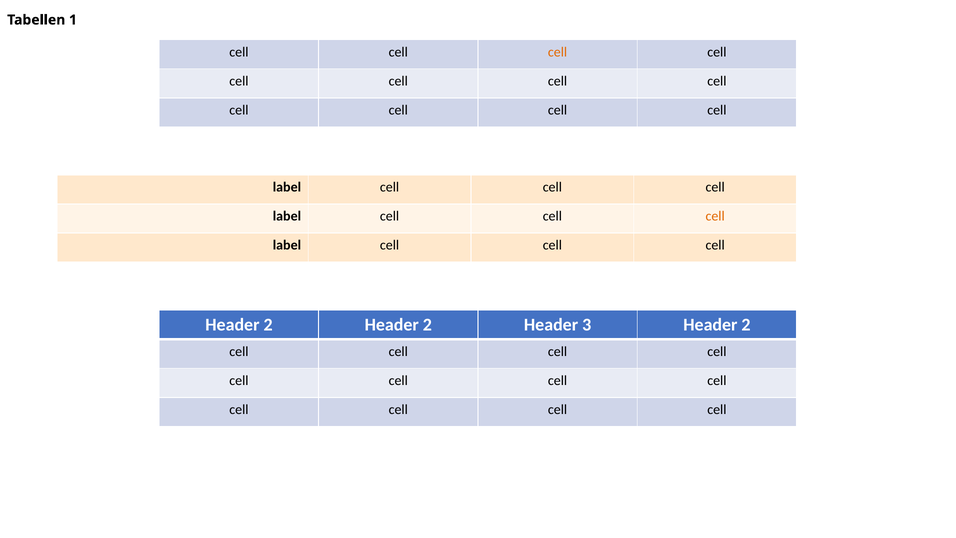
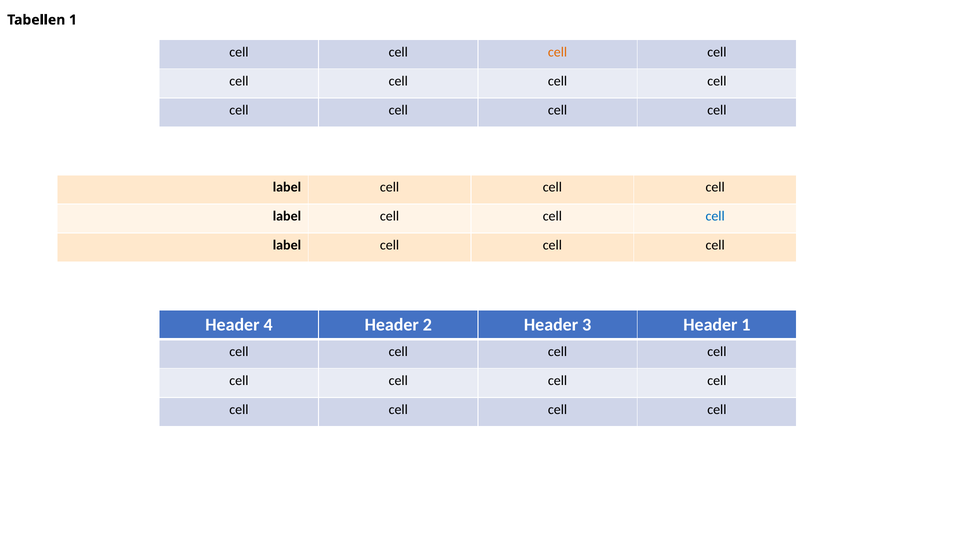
cell colour: orange -> blue (715, 216)
2: 2 -> 4 (268, 325)
3 Header 2: 2 -> 1 (746, 325)
